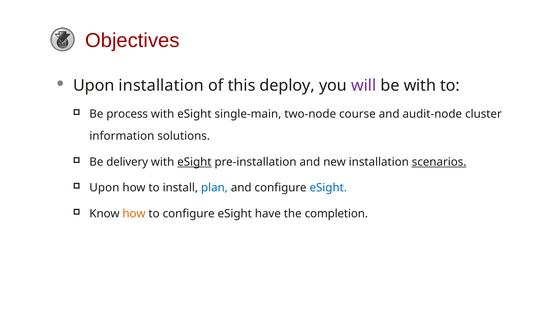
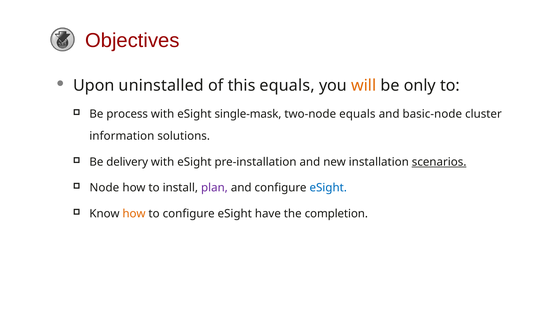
Upon installation: installation -> uninstalled (161, 86)
this deploy: deploy -> equals (287, 86)
will colour: purple -> orange (364, 86)
be with: with -> only (420, 86)
single-main: single-main -> single-mask (248, 114)
two-node course: course -> equals (357, 114)
audit-node: audit-node -> basic-node (432, 114)
eSight underline: present -> none (194, 162)
Upon: Upon -> Node (104, 188)
plan colour: blue -> purple (214, 188)
